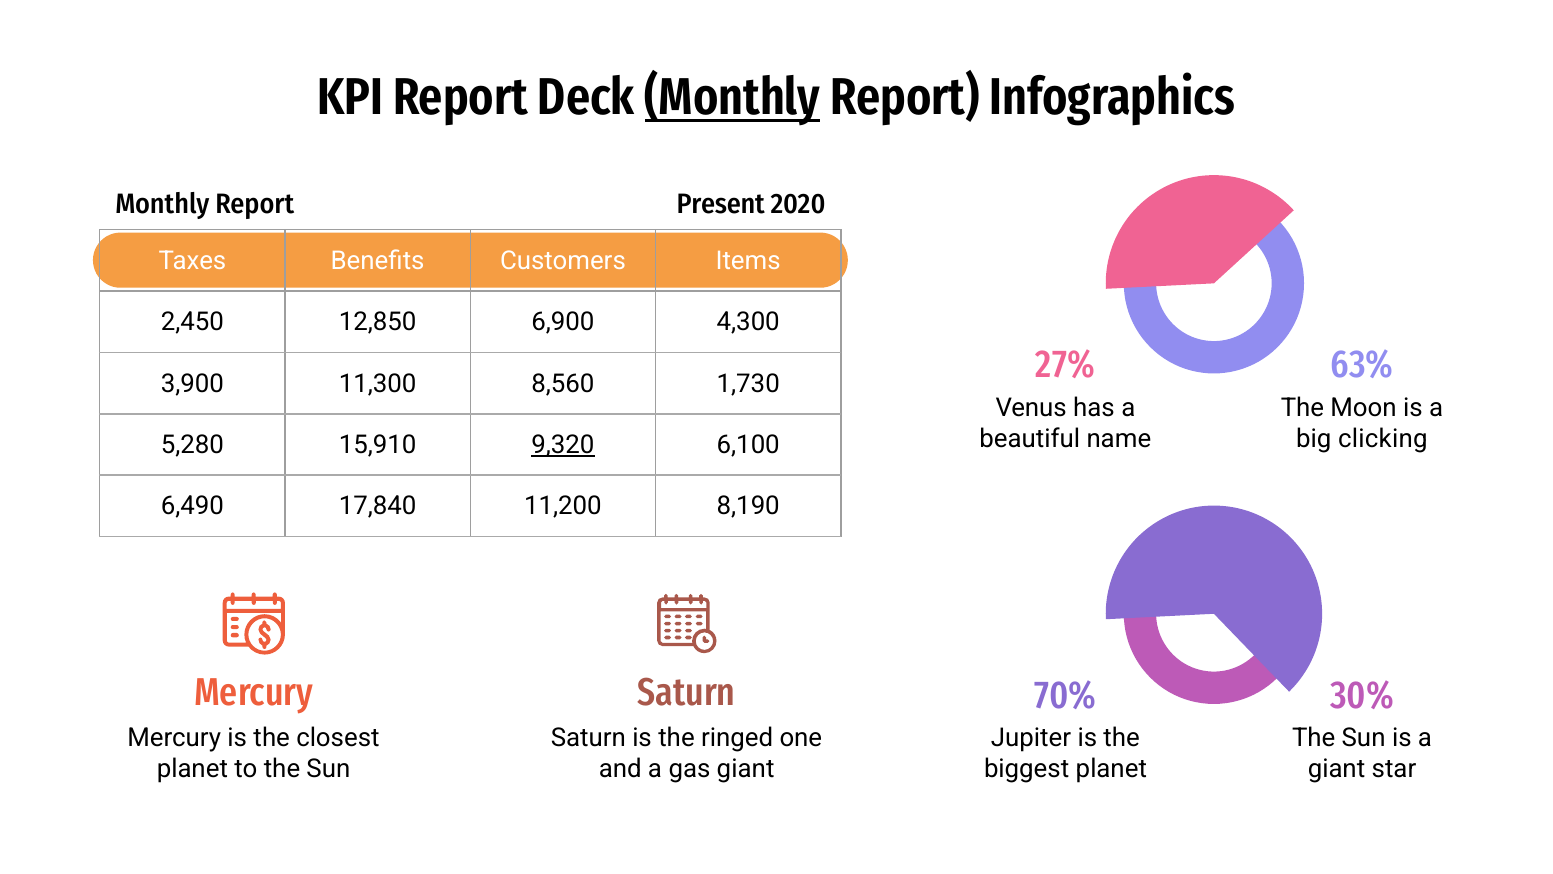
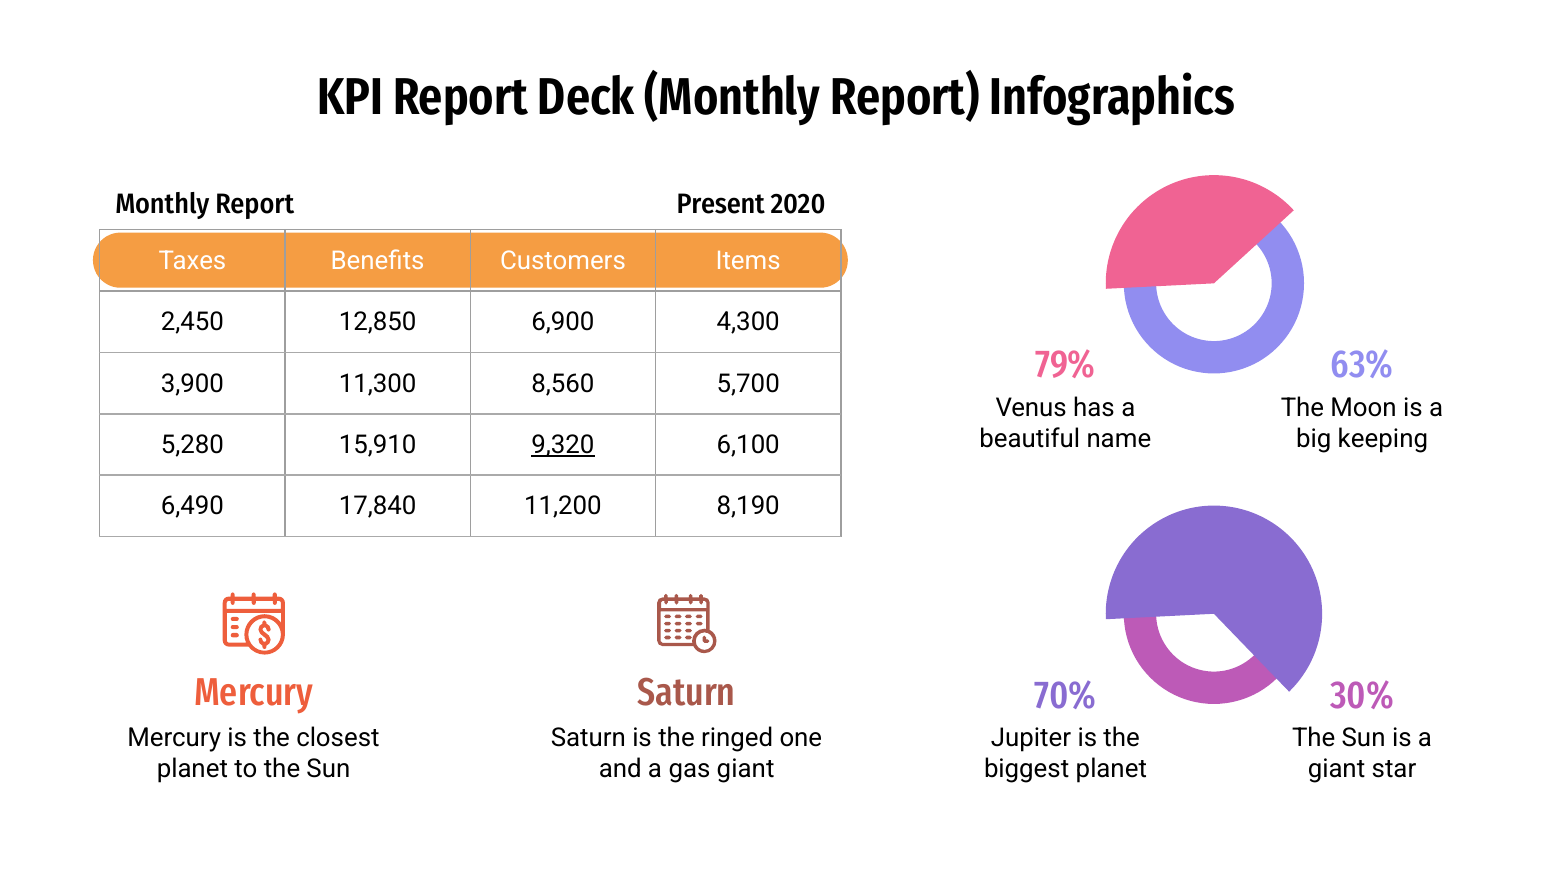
Monthly underline: present -> none (733, 98)
27%: 27% -> 79% (1066, 365)
1,730: 1,730 -> 5,700 (748, 383)
clicking: clicking -> keeping (1383, 439)
